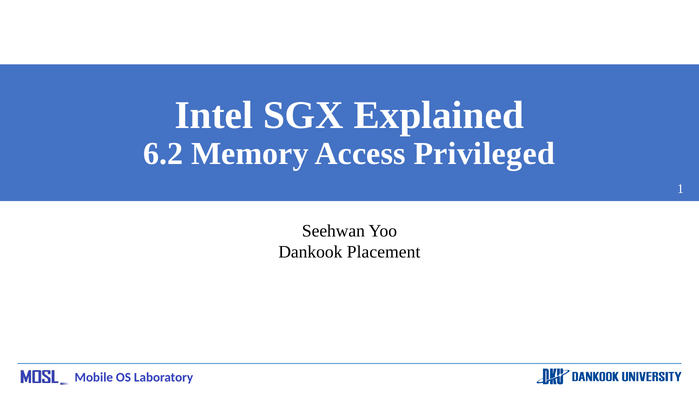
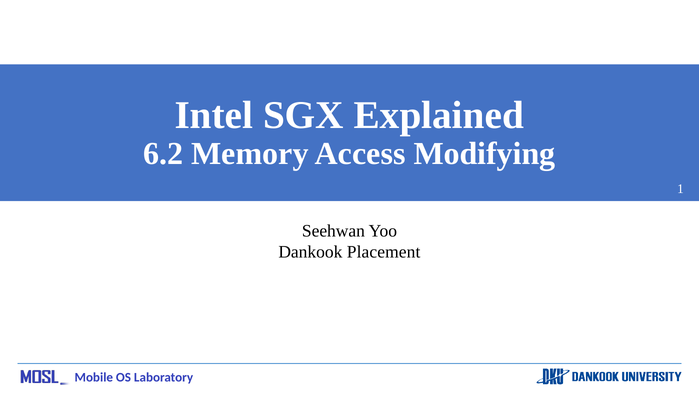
Privileged: Privileged -> Modifying (484, 154)
